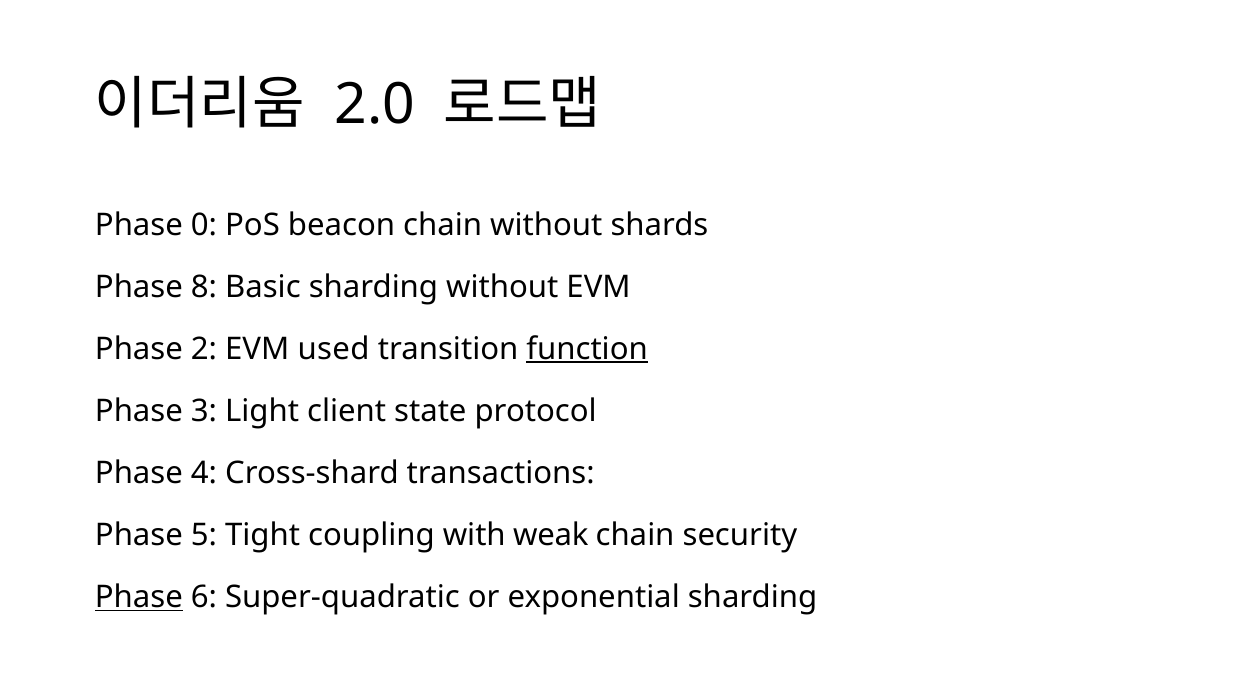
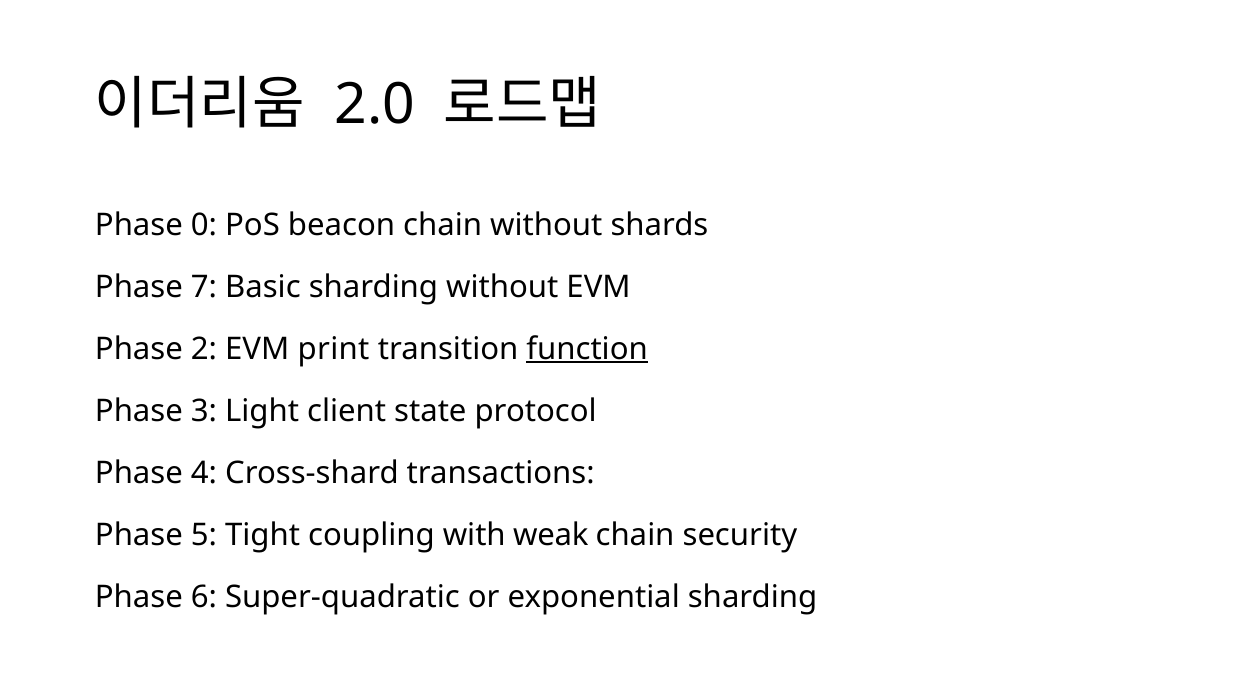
8: 8 -> 7 (204, 287)
used: used -> print (334, 349)
Phase underline: present -> none (139, 597)
